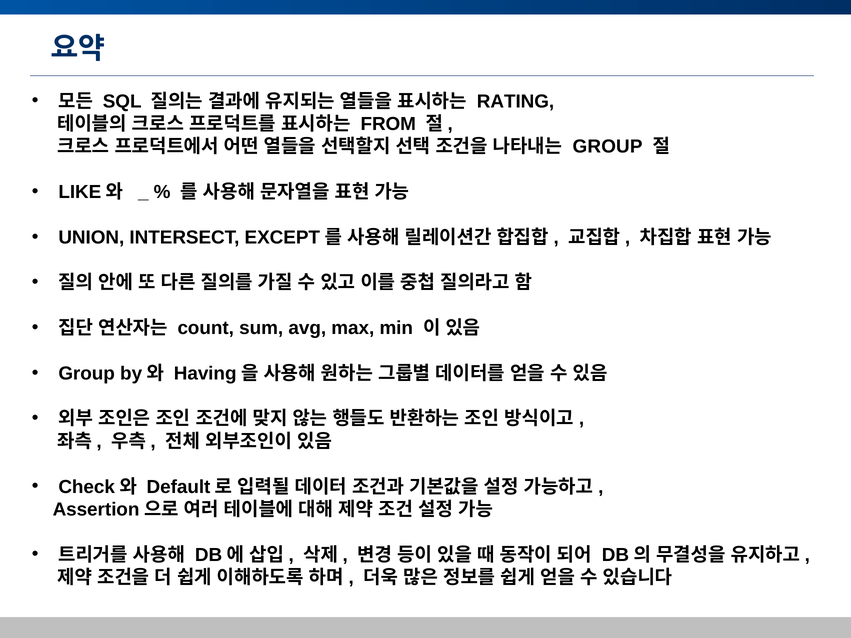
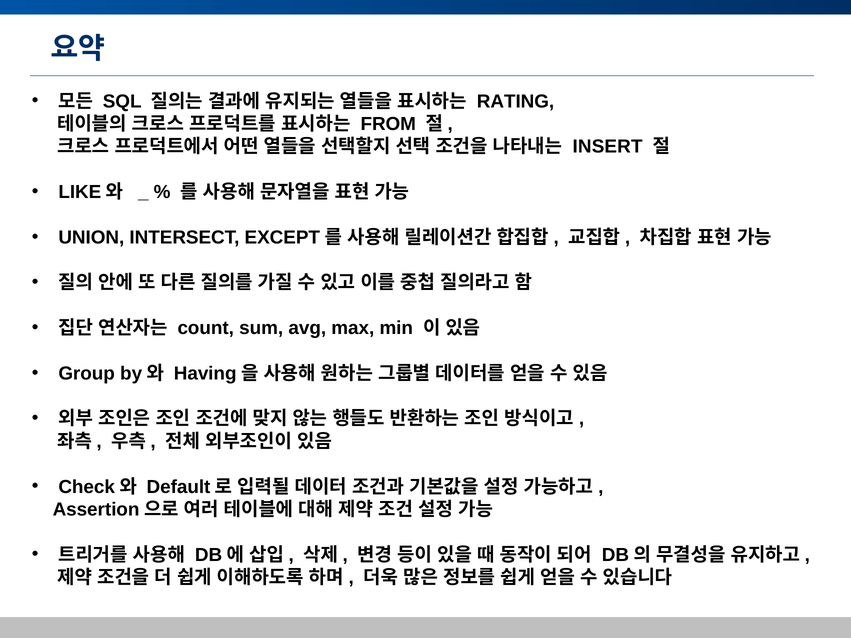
GROUP: GROUP -> INSERT (608, 147)
